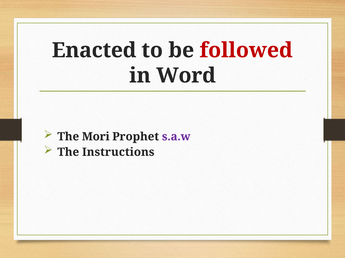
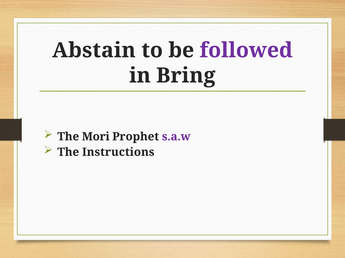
Enacted: Enacted -> Abstain (94, 50)
followed colour: red -> purple (246, 50)
Word: Word -> Bring (186, 76)
